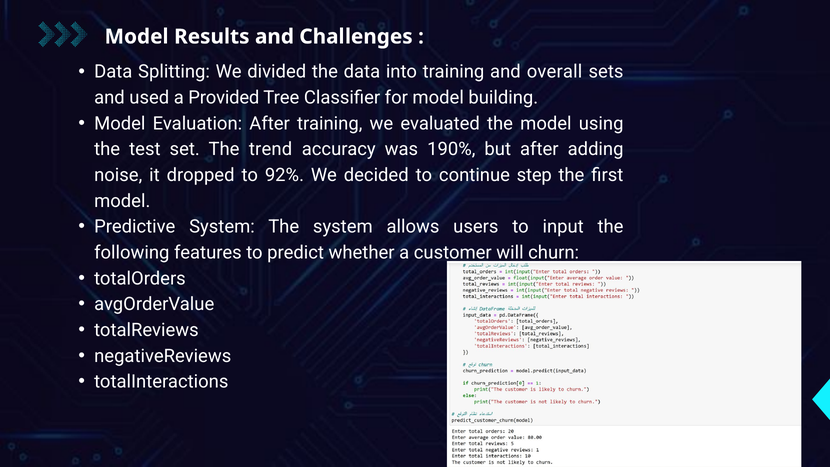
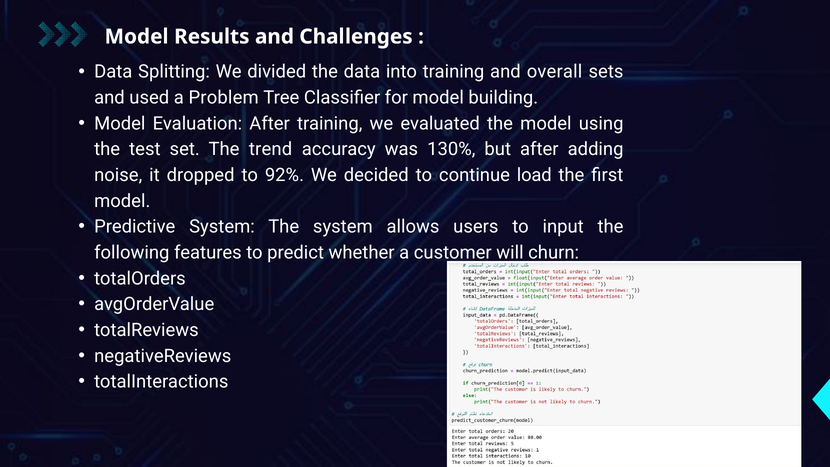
Provided: Provided -> Problem (224, 98)
190%: 190% -> 130% (451, 149)
step: step -> load (534, 175)
